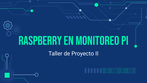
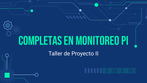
RASPBERRY: RASPBERRY -> COMPLETAS (40, 41)
